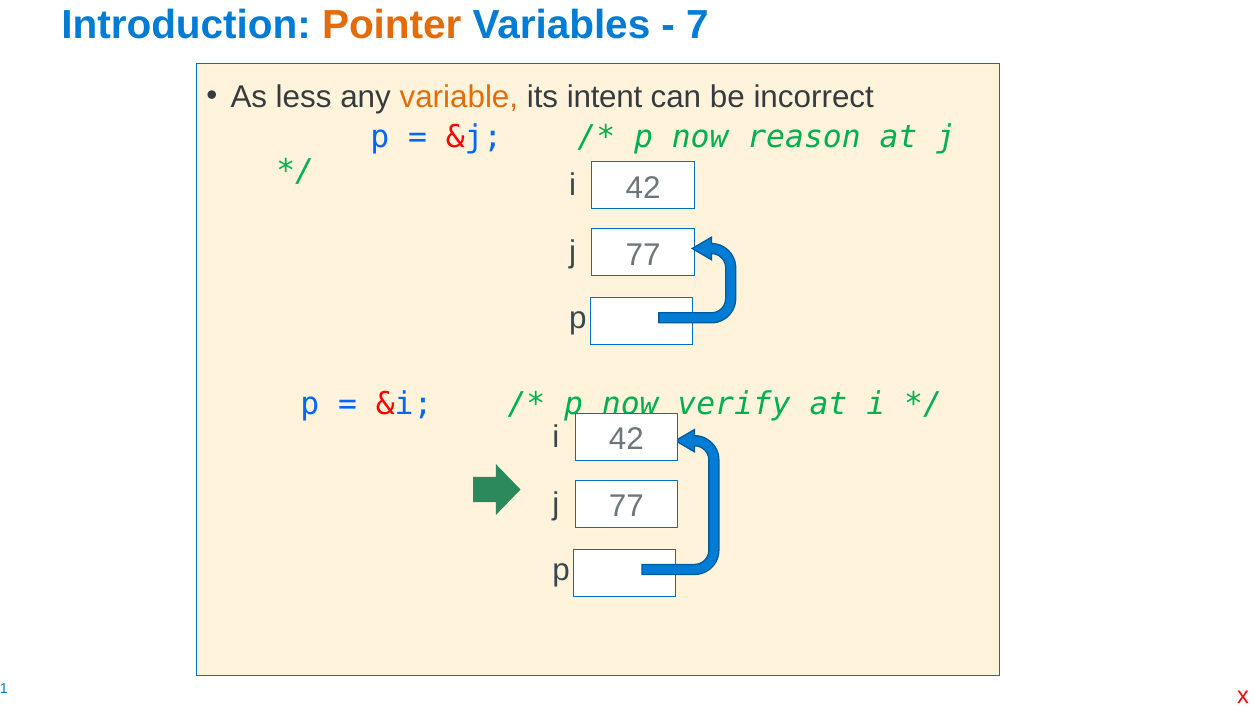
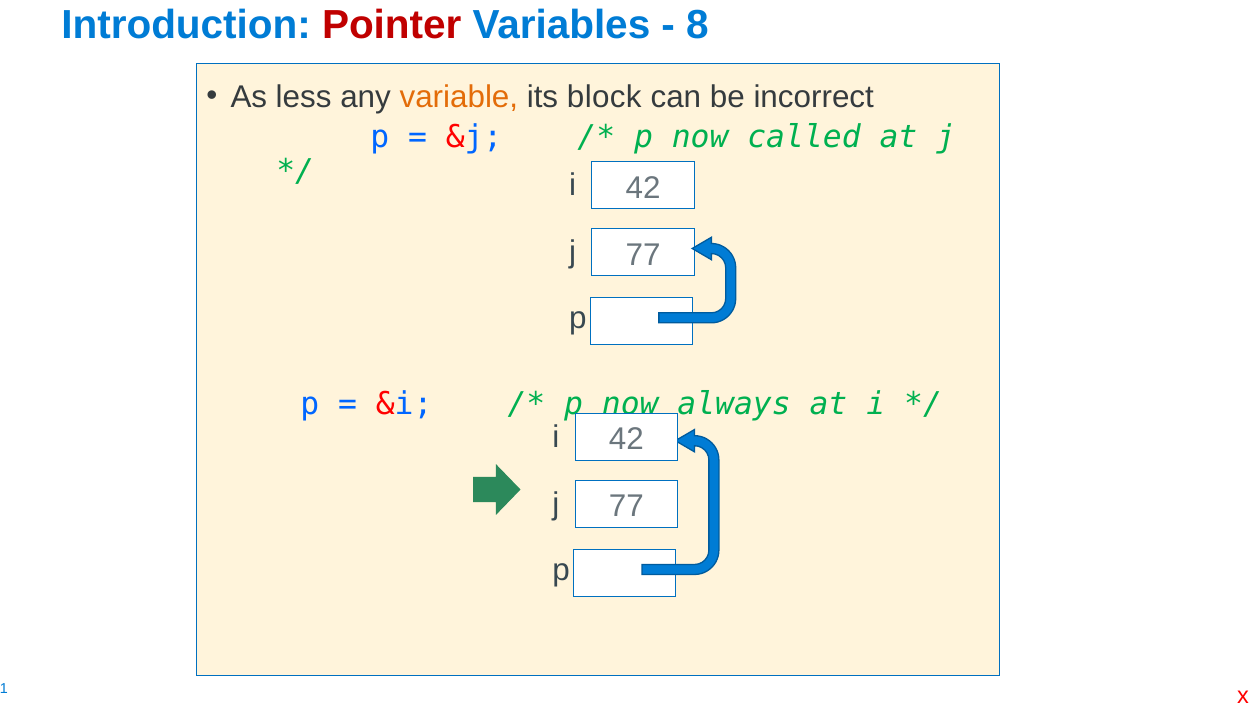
Pointer colour: orange -> red (392, 25)
7: 7 -> 8 (698, 25)
intent: intent -> block (604, 97)
reason: reason -> called (804, 137)
verify: verify -> always (734, 404)
